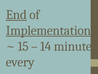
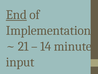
Implementation underline: present -> none (48, 30)
15: 15 -> 21 (23, 46)
every: every -> input (20, 62)
